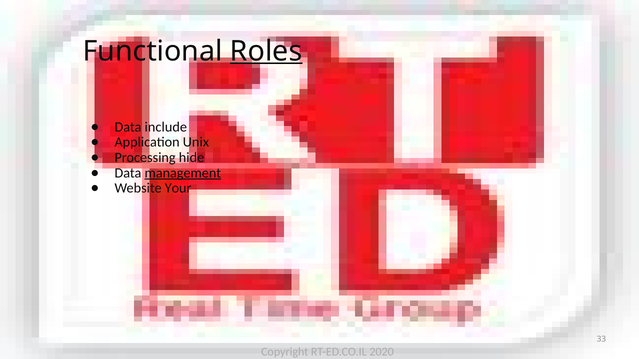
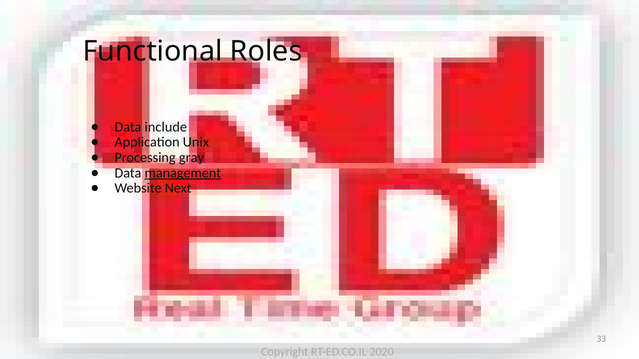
Roles underline: present -> none (266, 51)
hide: hide -> gray (192, 158)
Your: Your -> Next (178, 188)
